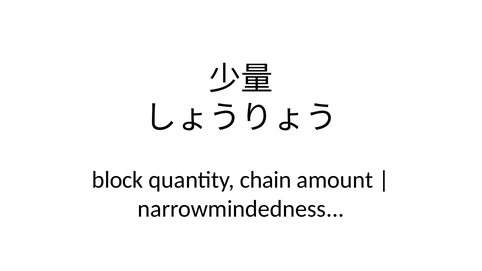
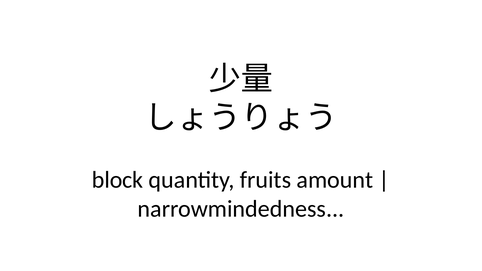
chain: chain -> fruits (265, 180)
